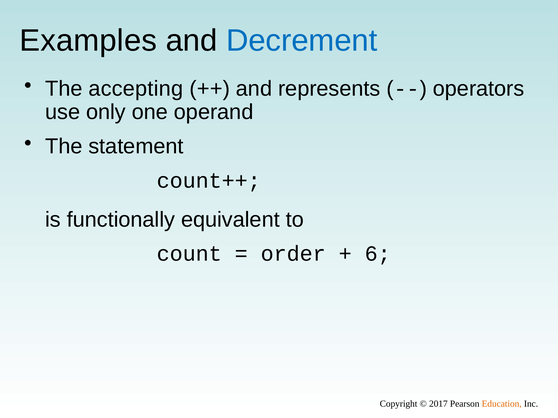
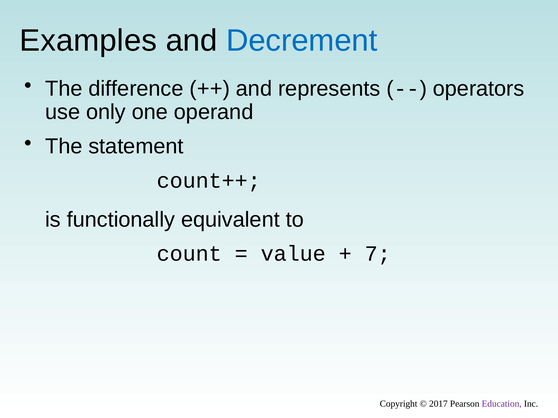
accepting: accepting -> difference (136, 89)
order: order -> value (293, 254)
6: 6 -> 7 (378, 254)
Education colour: orange -> purple (502, 404)
